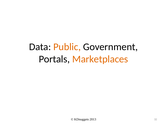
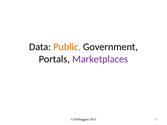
Marketplaces colour: orange -> purple (100, 59)
